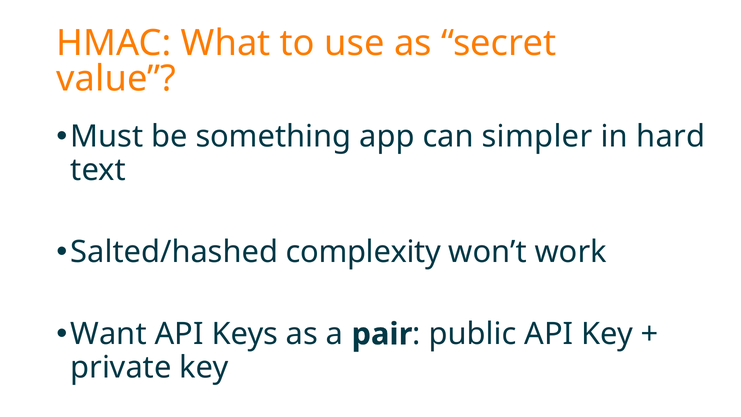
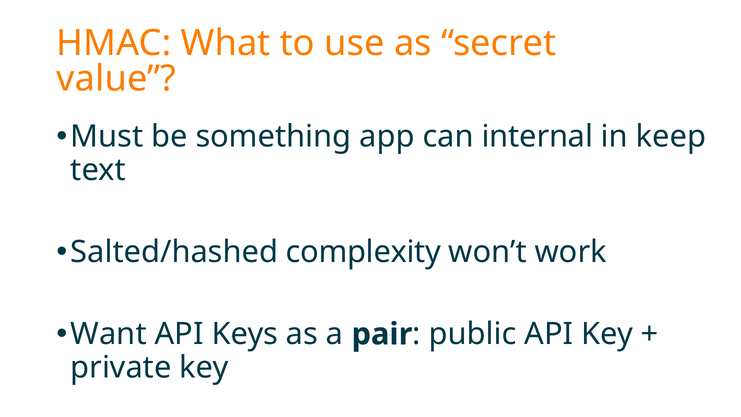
simpler: simpler -> internal (537, 136)
hard: hard -> keep (671, 136)
